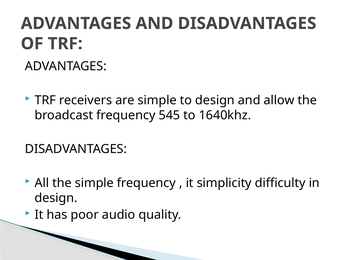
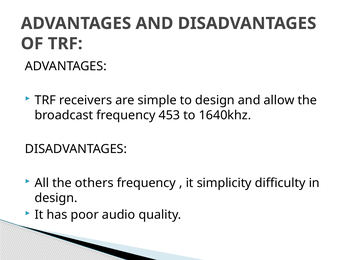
545: 545 -> 453 (169, 115)
the simple: simple -> others (94, 183)
